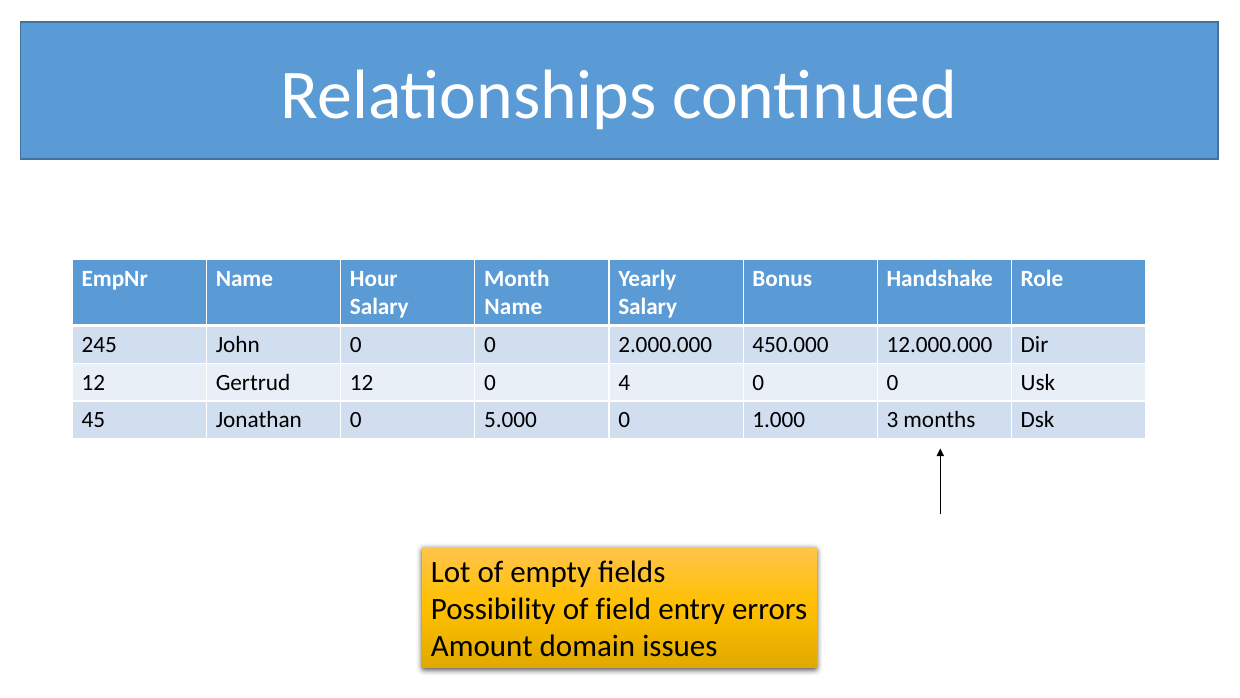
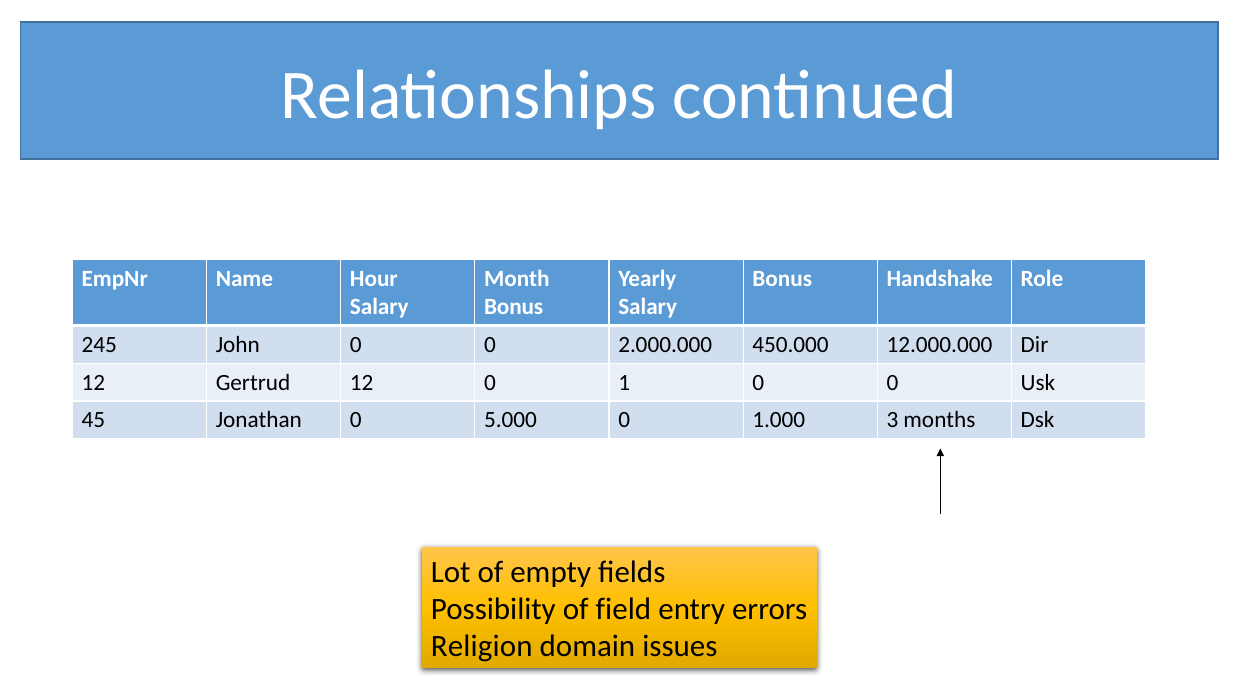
Name: Name -> Bonus (514, 307)
4: 4 -> 1 (624, 382)
Amount: Amount -> Religion (482, 646)
